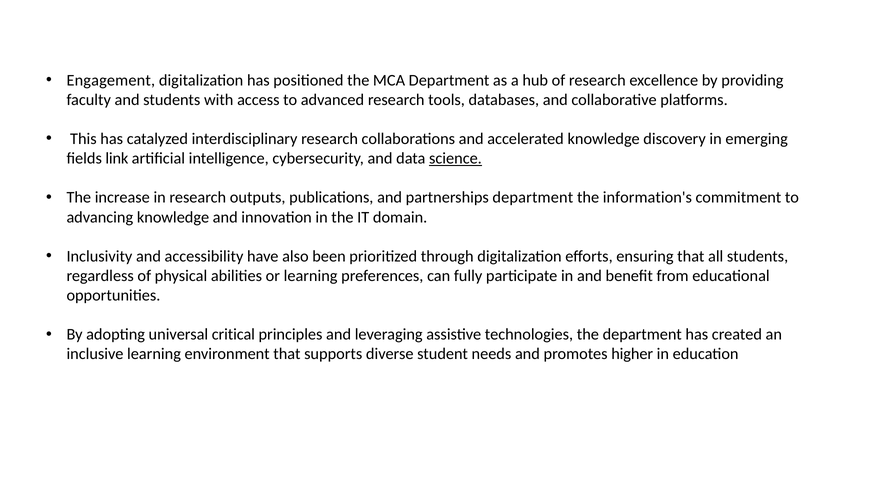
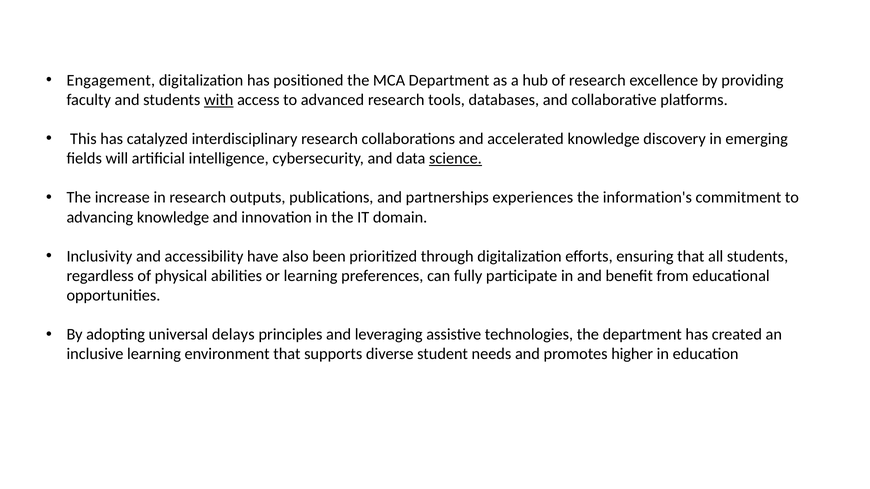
with underline: none -> present (219, 100)
link: link -> will (117, 159)
partnerships department: department -> experiences (533, 198)
critical: critical -> delays (233, 335)
